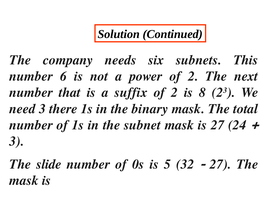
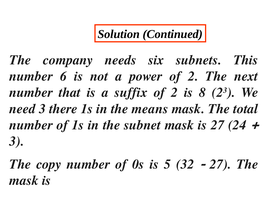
binary: binary -> means (150, 108)
slide: slide -> copy (49, 164)
